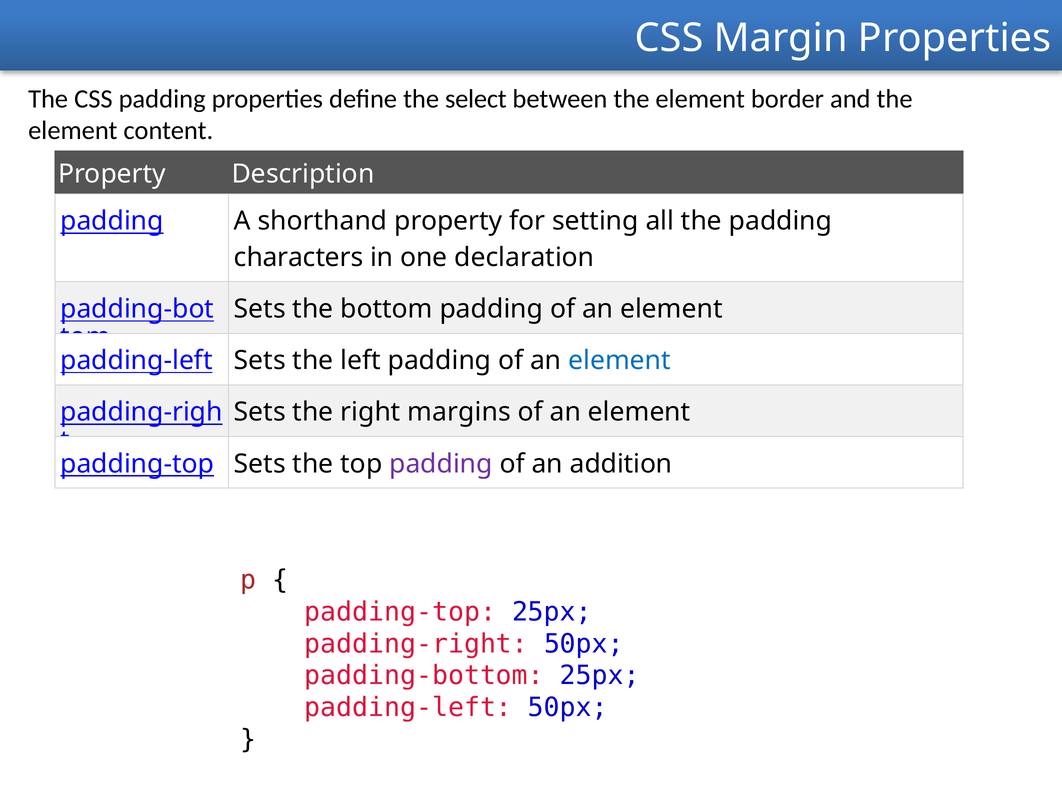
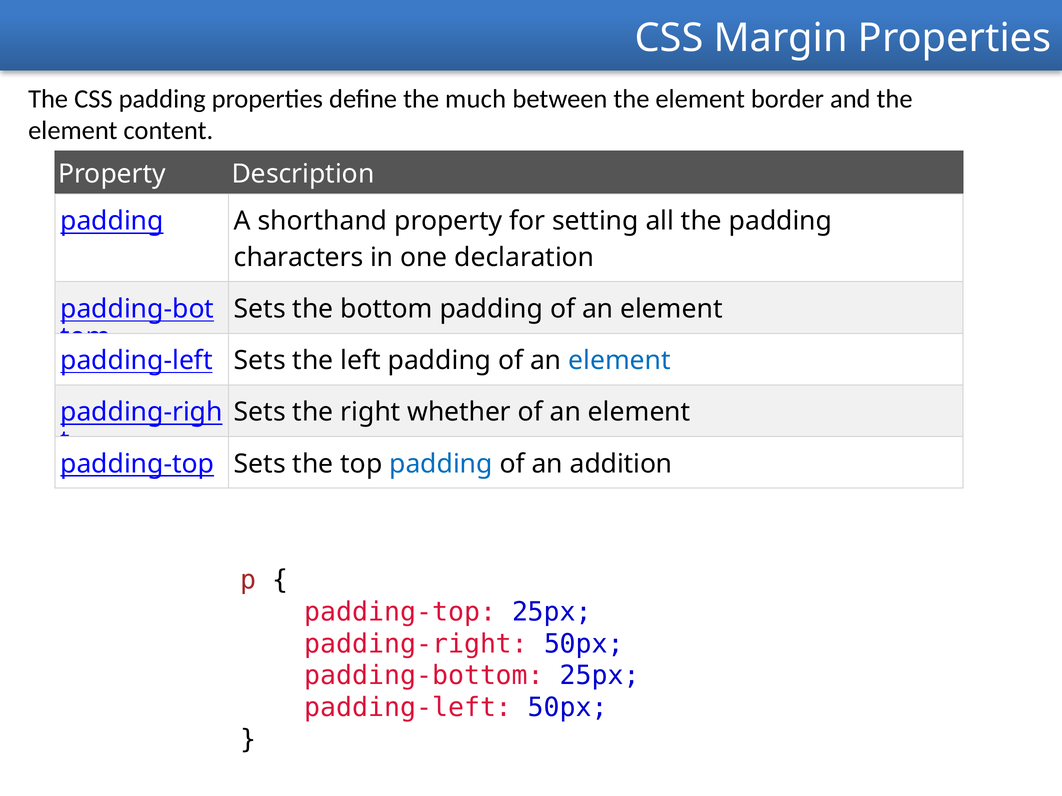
select: select -> much (476, 99)
margins: margins -> whether (459, 412)
padding colour: purple -> blue (441, 464)
